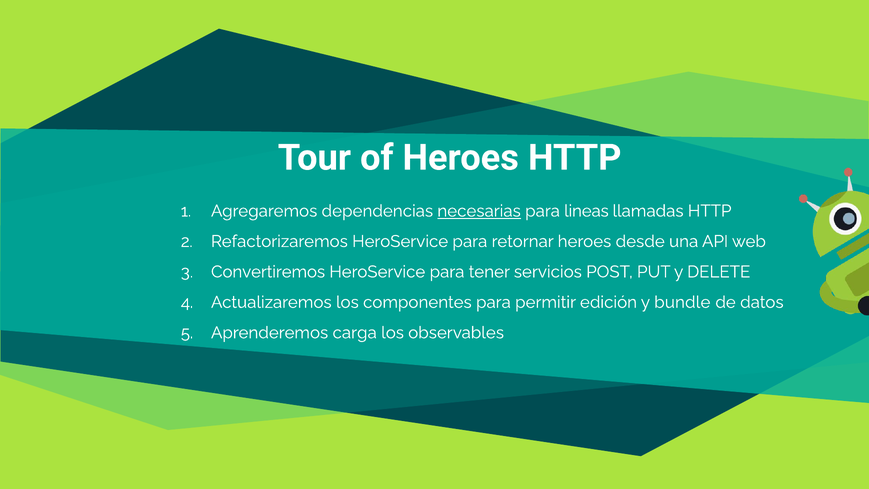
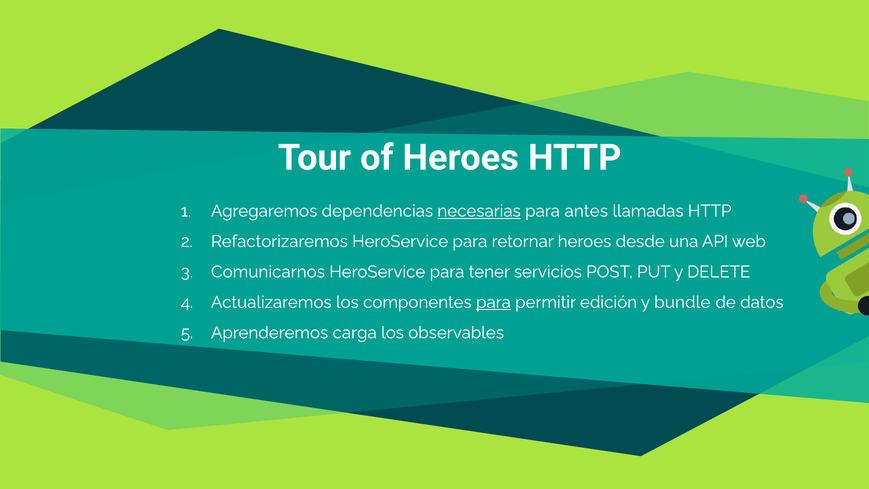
lineas: lineas -> antes (586, 211)
Convertiremos: Convertiremos -> Comunicarnos (268, 272)
para underline: none -> present (493, 302)
